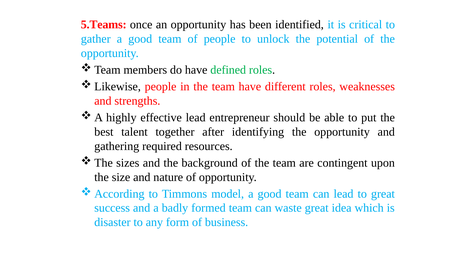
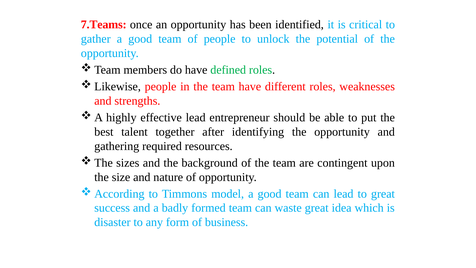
5.Teams: 5.Teams -> 7.Teams (104, 25)
